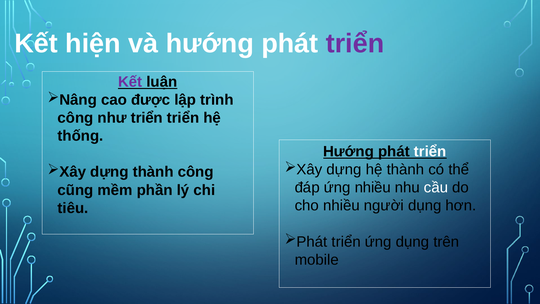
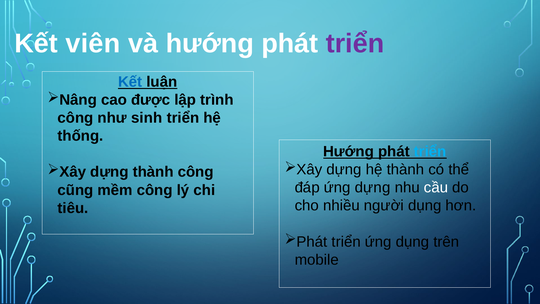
hiện: hiện -> viên (93, 44)
Kết colour: purple -> blue (130, 82)
như triển: triển -> sinh (147, 118)
triển colour: white -> light blue (430, 151)
ứng nhiều: nhiều -> dựng (373, 188)
mềm phần: phần -> công (155, 190)
